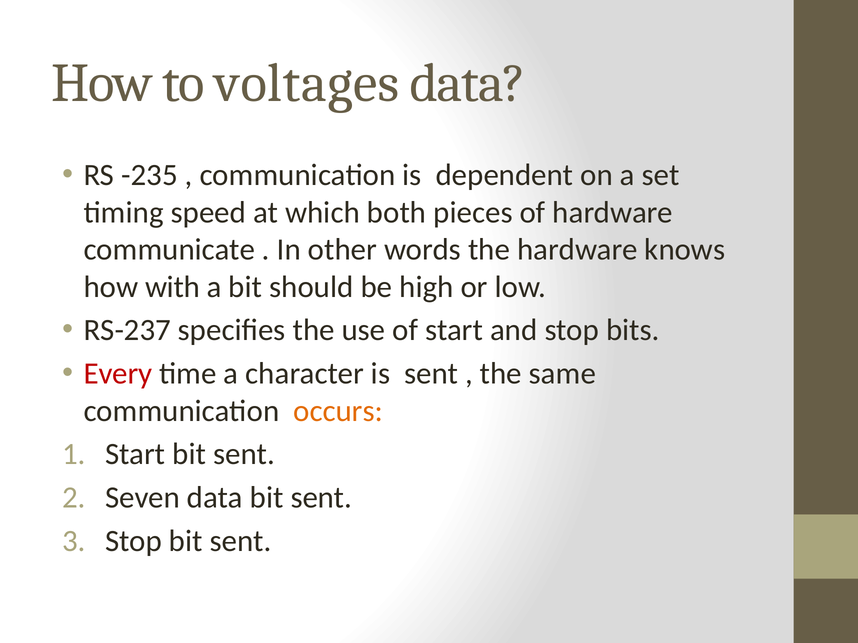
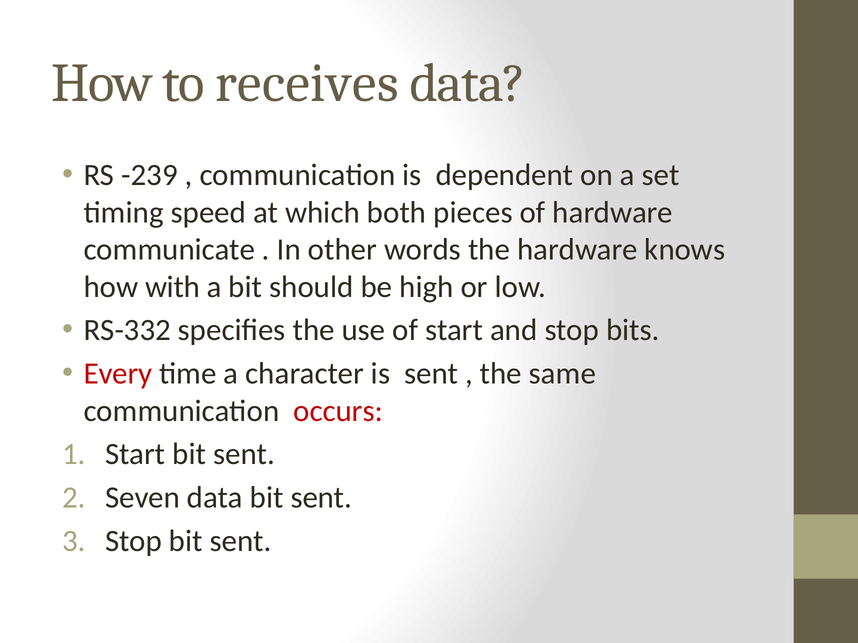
voltages: voltages -> receives (307, 83)
-235: -235 -> -239 (150, 175)
RS-237: RS-237 -> RS-332 (127, 330)
occurs colour: orange -> red (338, 411)
